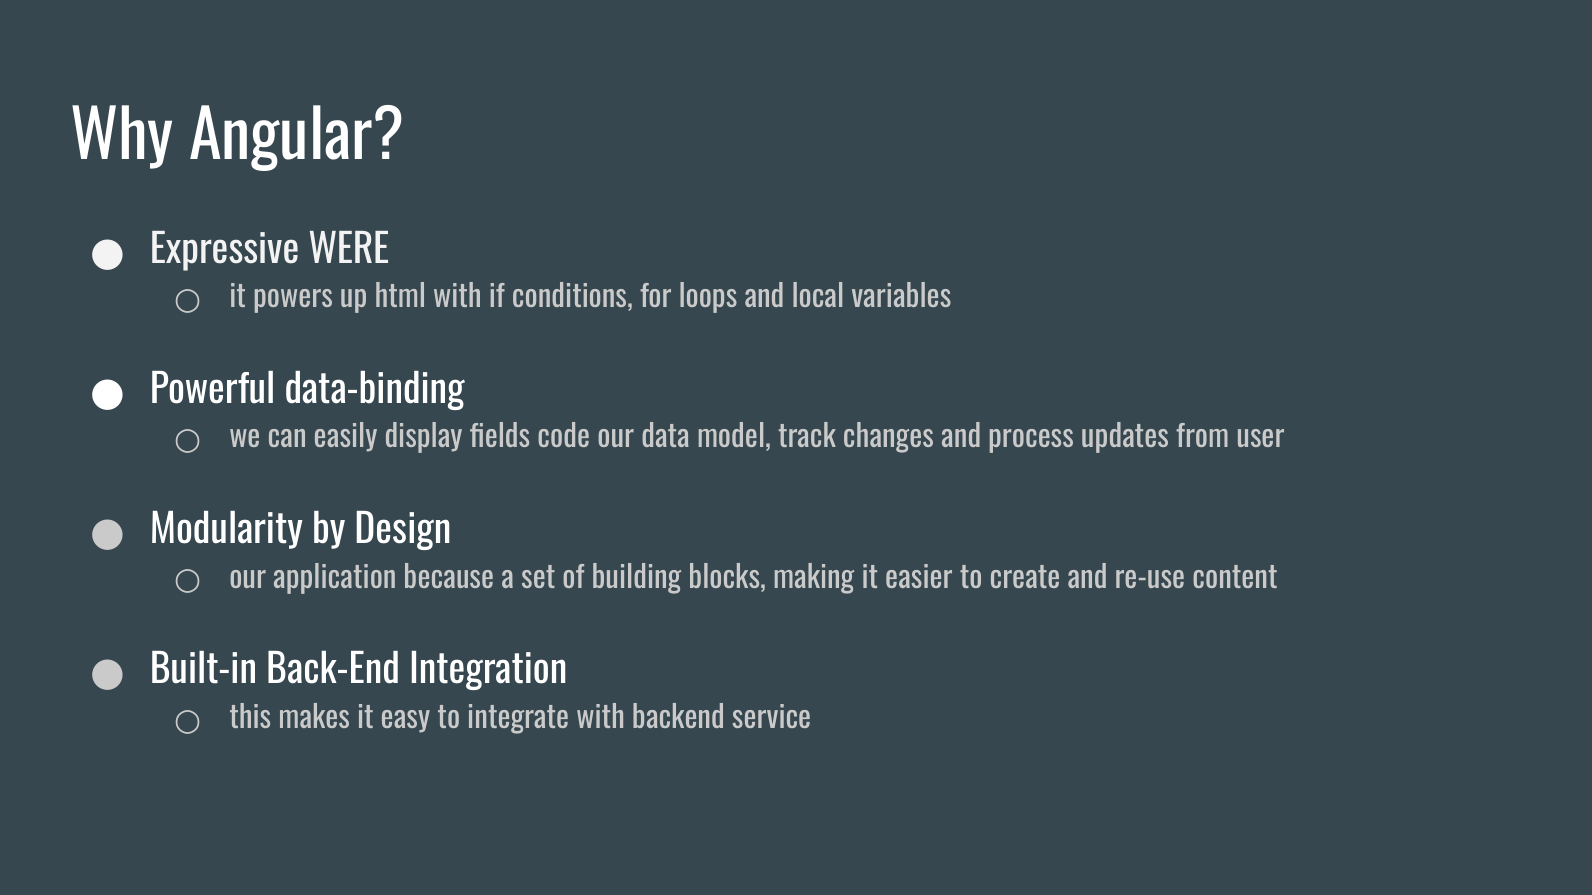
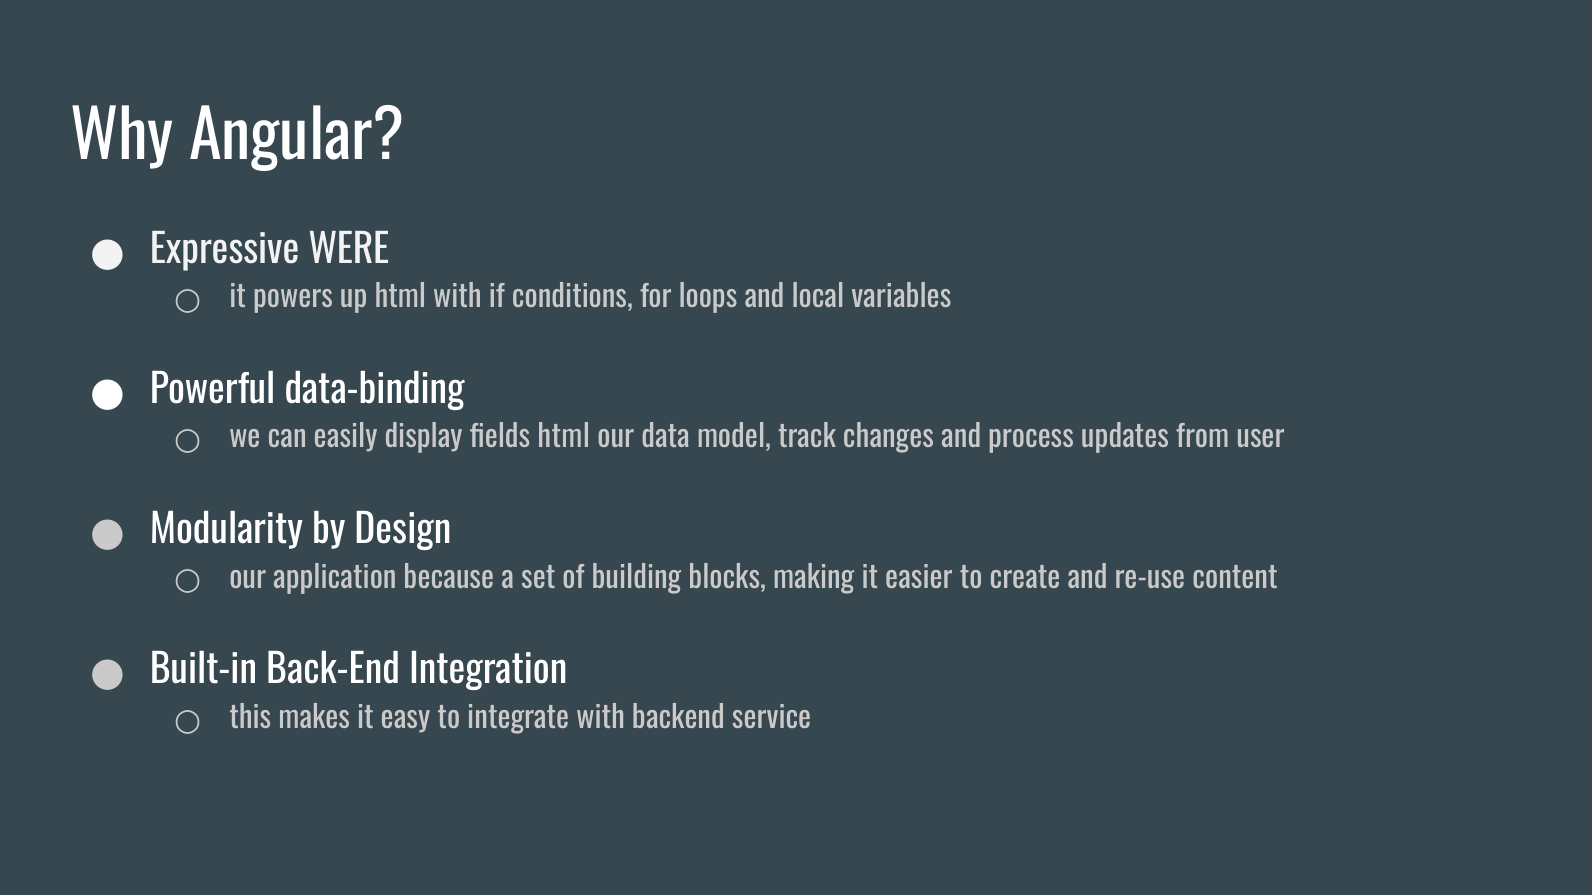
fields code: code -> html (564, 438)
